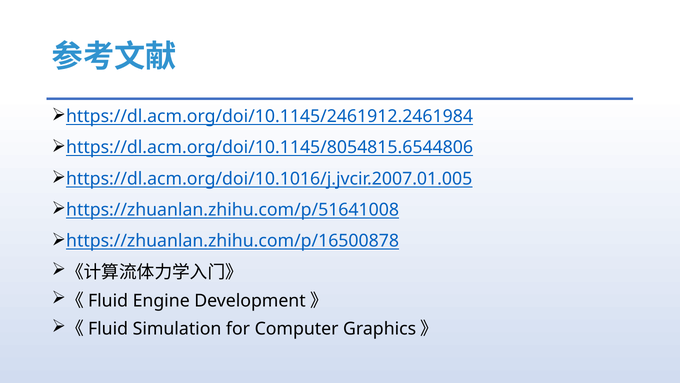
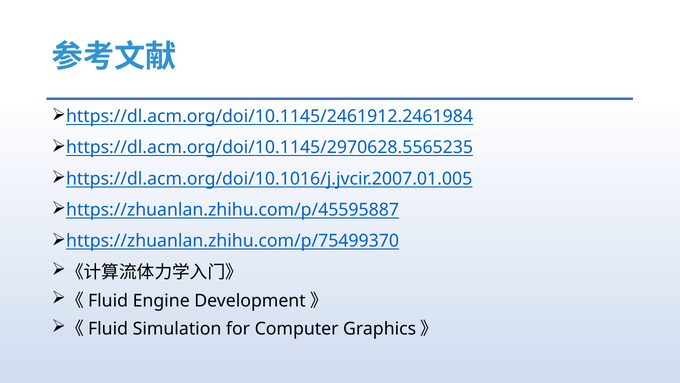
https://dl.acm.org/doi/10.1145/8054815.6544806: https://dl.acm.org/doi/10.1145/8054815.6544806 -> https://dl.acm.org/doi/10.1145/2970628.5565235 (270, 147)
https://zhuanlan.zhihu.com/p/51641008: https://zhuanlan.zhihu.com/p/51641008 -> https://zhuanlan.zhihu.com/p/45595887 (233, 210)
https://zhuanlan.zhihu.com/p/16500878: https://zhuanlan.zhihu.com/p/16500878 -> https://zhuanlan.zhihu.com/p/75499370 (233, 241)
